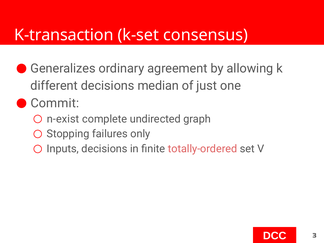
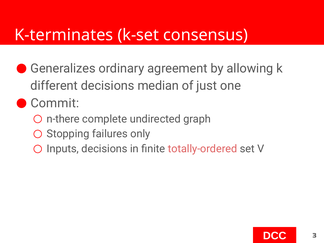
K-transaction: K-transaction -> K-terminates (64, 35)
n-exist: n-exist -> n-there (63, 119)
